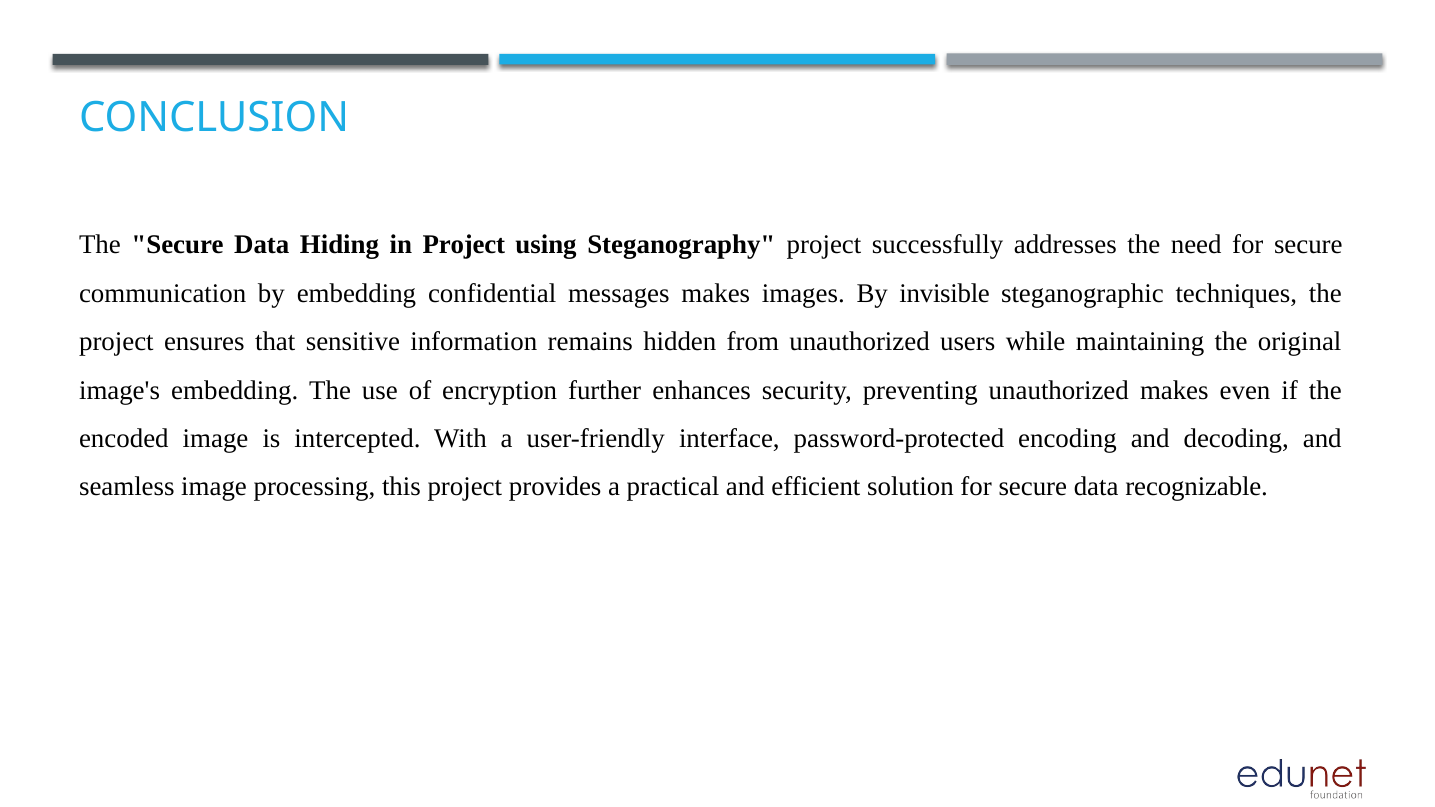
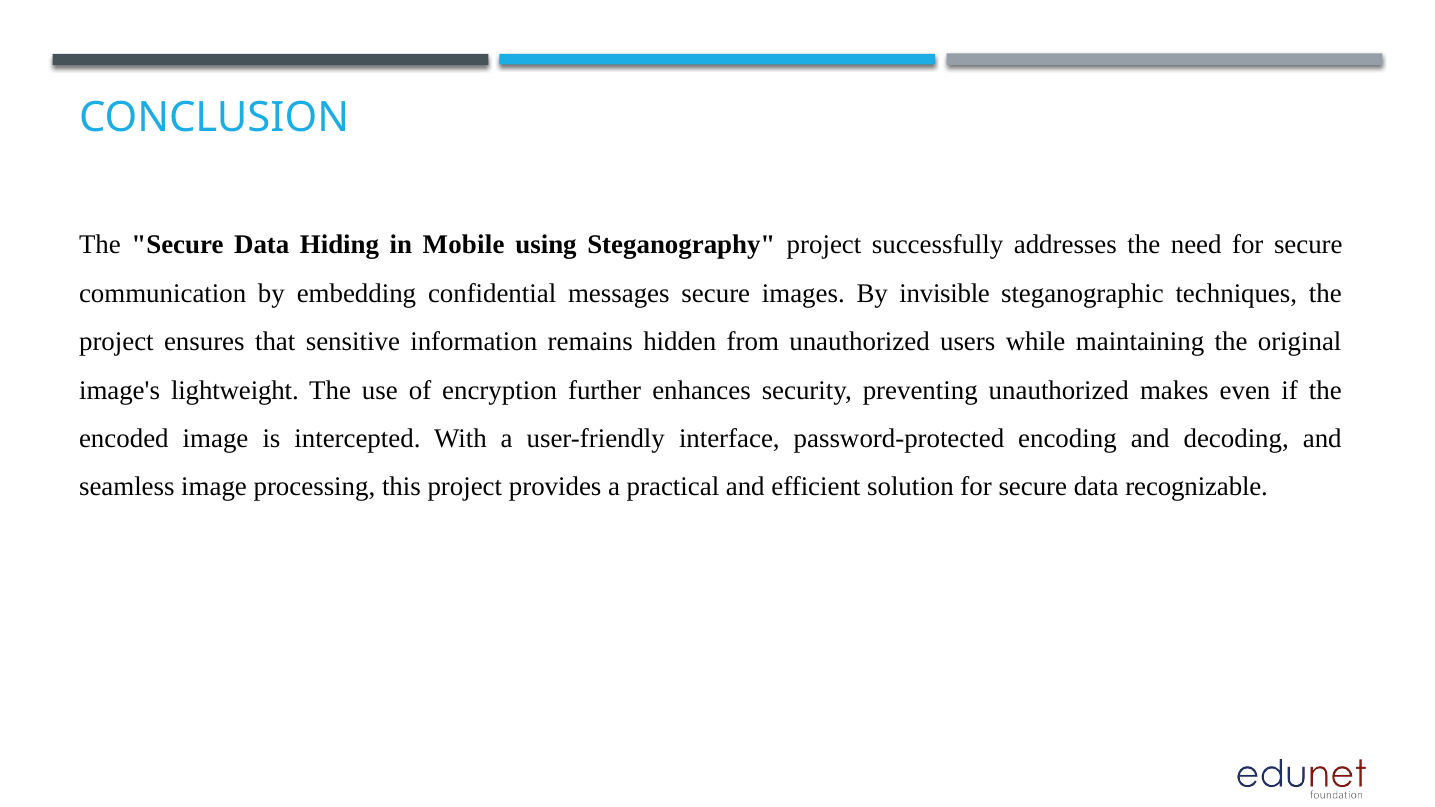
in Project: Project -> Mobile (464, 245)
messages makes: makes -> secure (716, 293)
image's embedding: embedding -> lightweight (235, 390)
